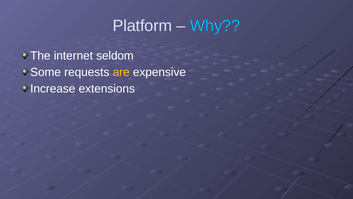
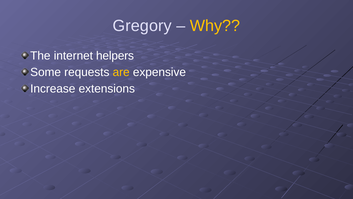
Platform: Platform -> Gregory (142, 26)
Why colour: light blue -> yellow (215, 26)
seldom: seldom -> helpers (115, 56)
